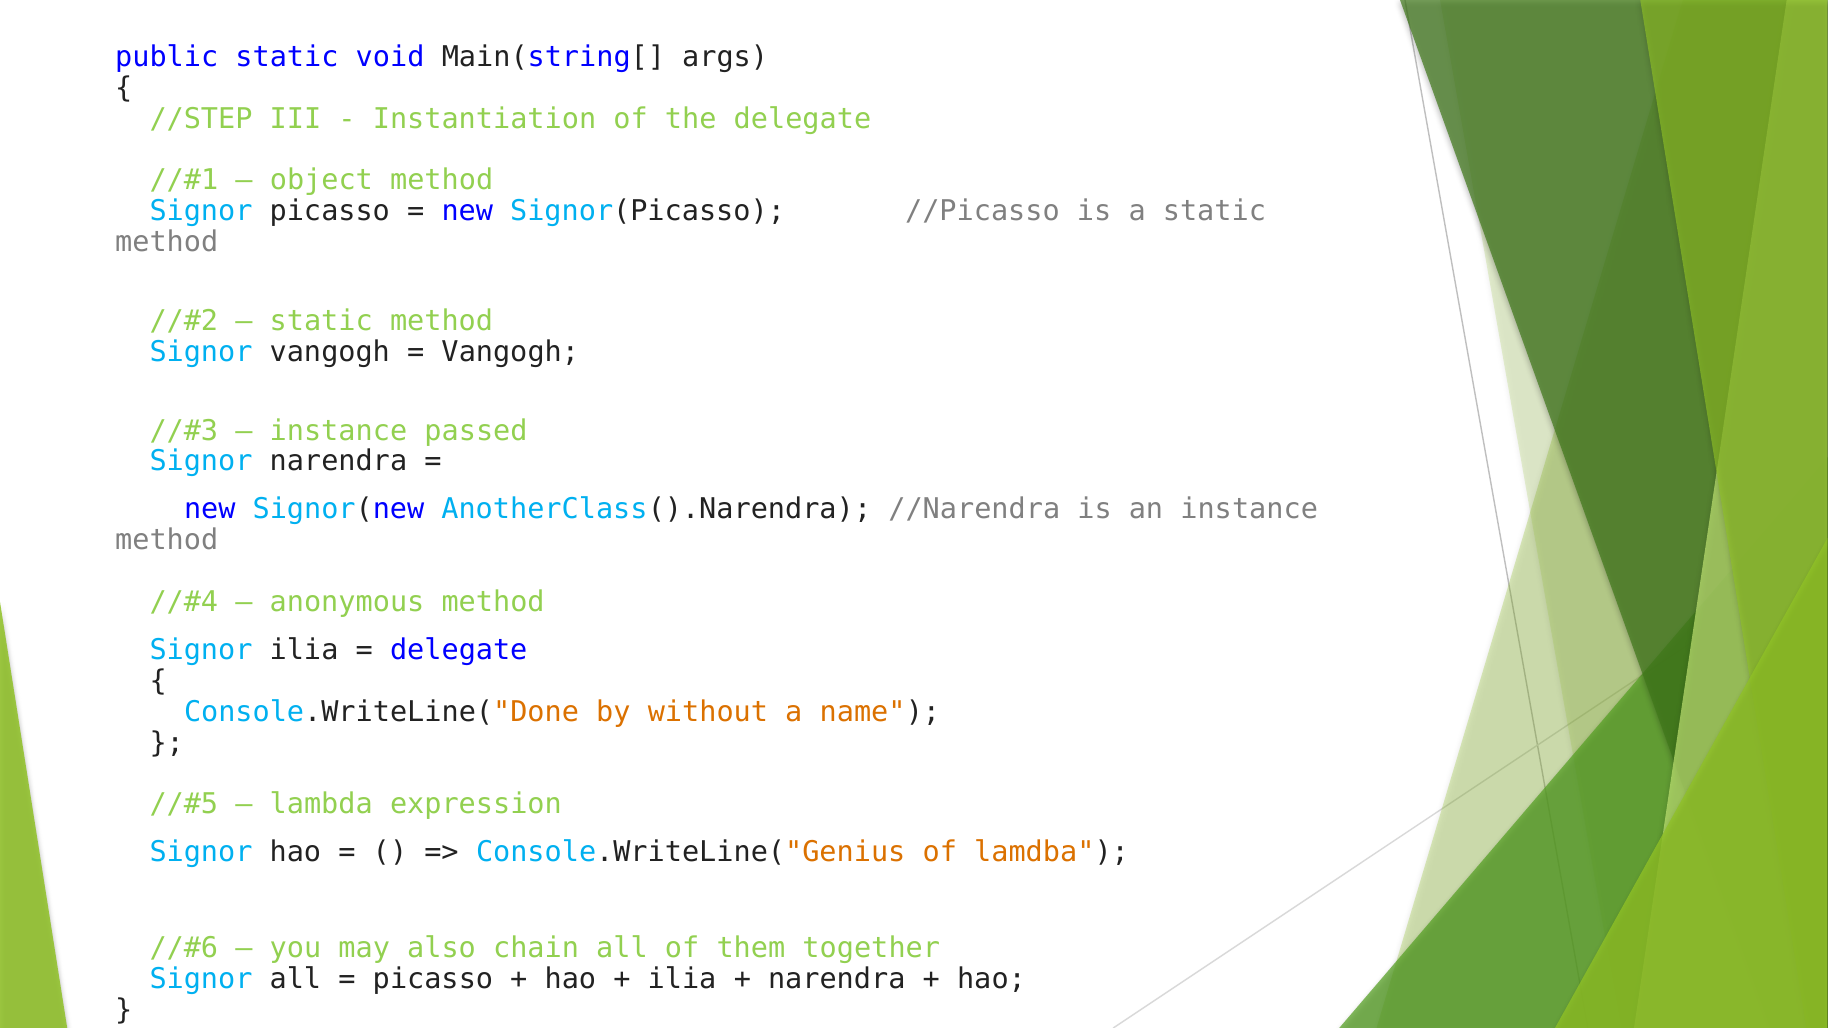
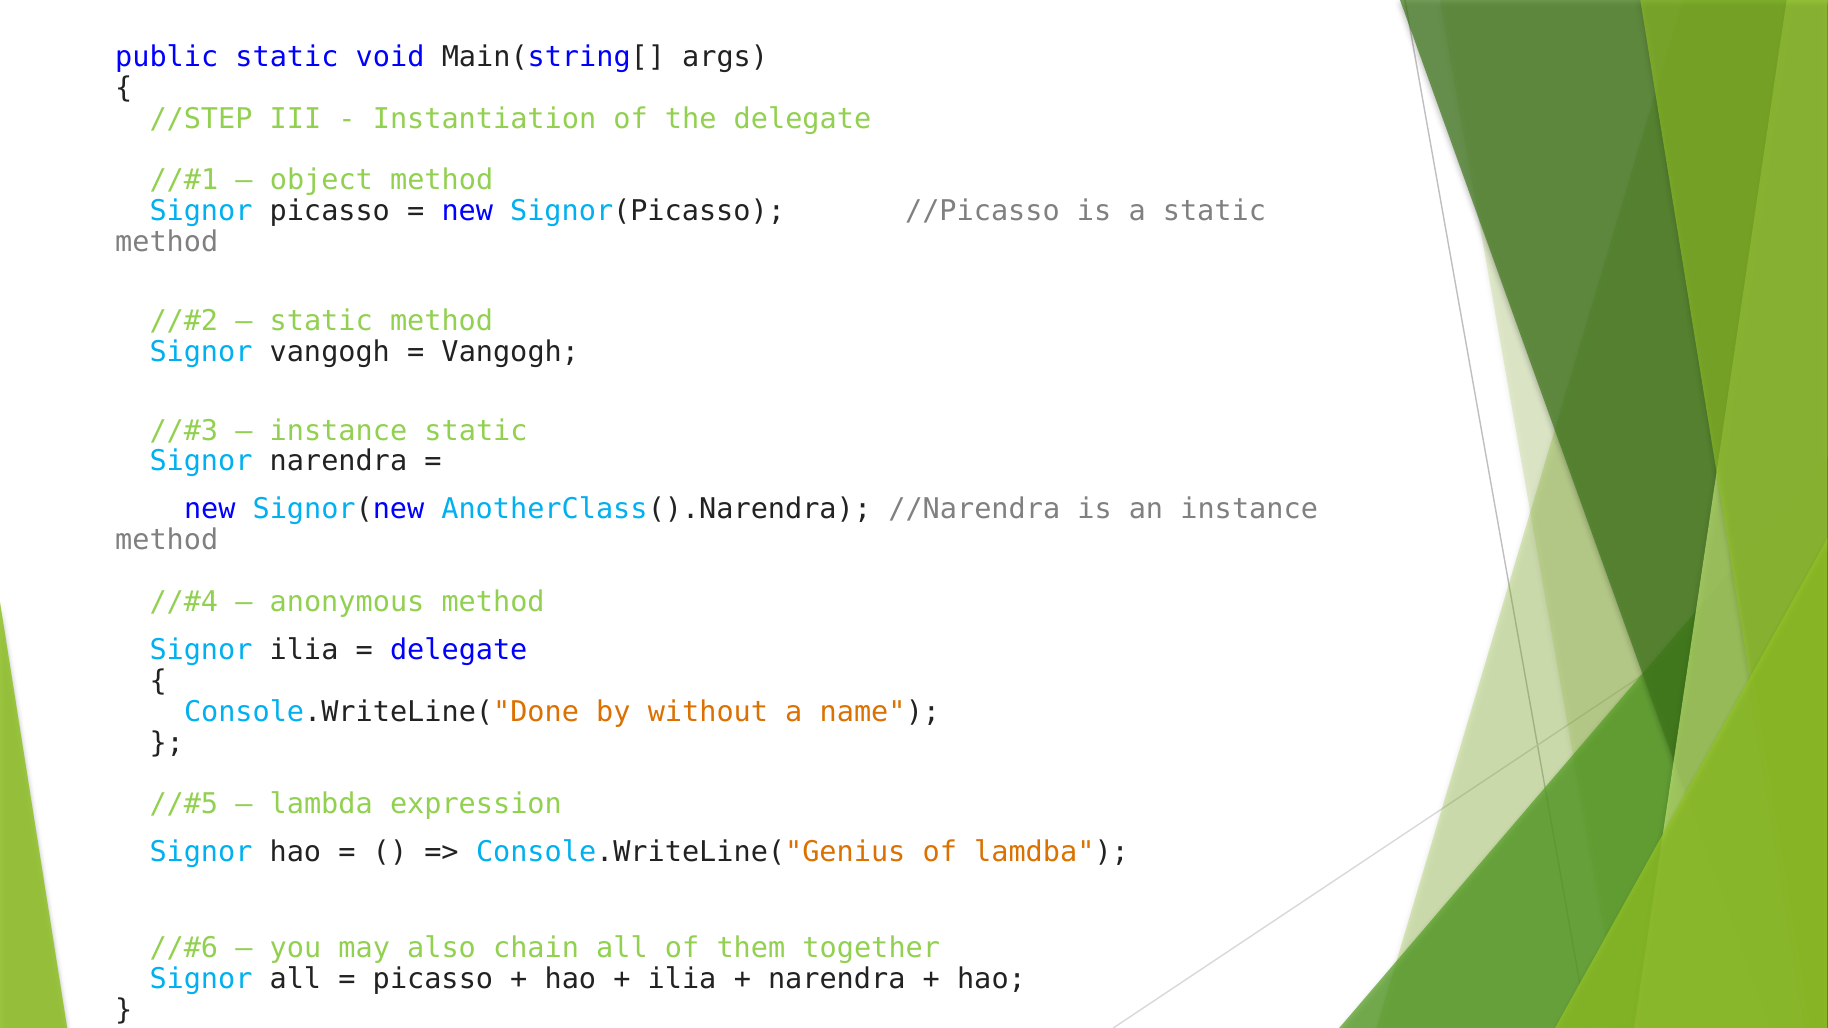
instance passed: passed -> static (476, 431)
